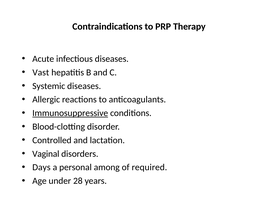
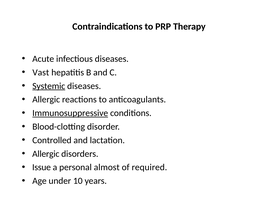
Systemic underline: none -> present (49, 86)
Vaginal: Vaginal -> Allergic (46, 154)
Days: Days -> Issue (42, 168)
among: among -> almost (107, 168)
28: 28 -> 10 (78, 181)
